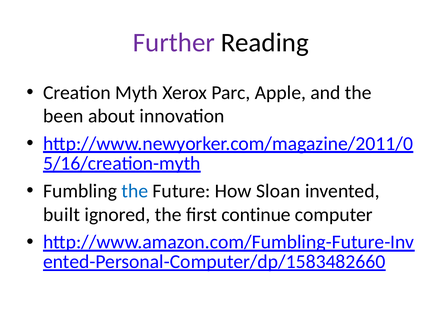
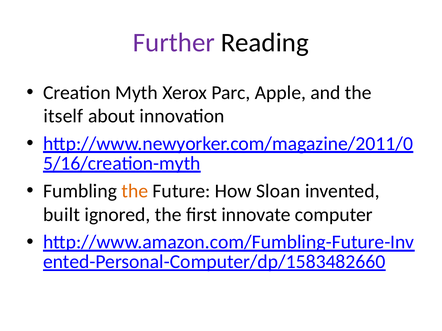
been: been -> itself (63, 116)
the colour: blue -> orange (135, 191)
continue: continue -> innovate (256, 215)
